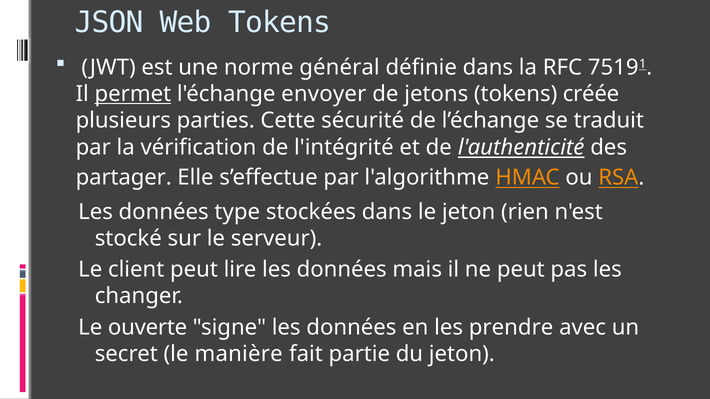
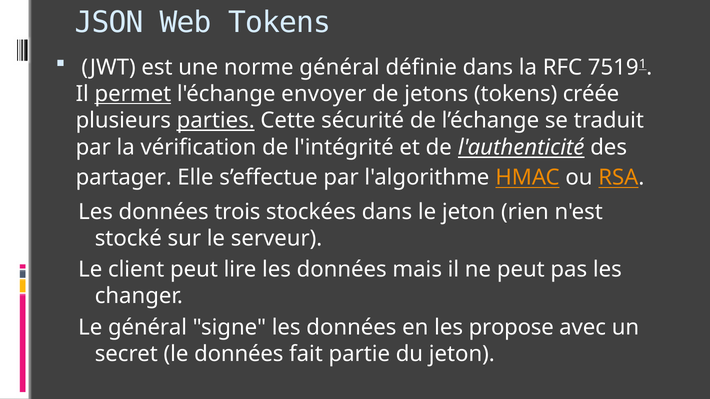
parties underline: none -> present (216, 121)
type: type -> trois (237, 212)
Le ouverte: ouverte -> général (148, 328)
prendre: prendre -> propose (511, 328)
le manière: manière -> données (239, 354)
